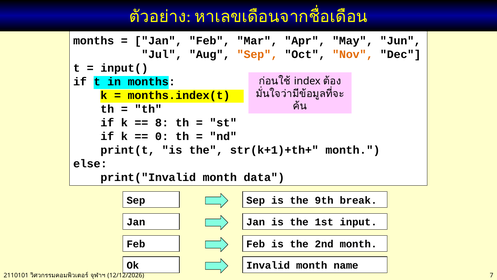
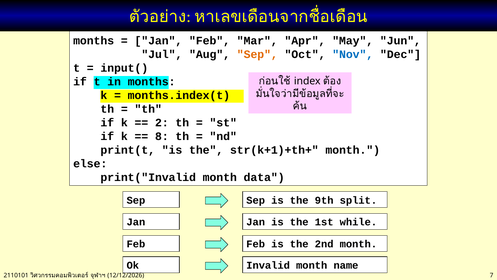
Nov colour: orange -> blue (353, 54)
8: 8 -> 2 (162, 123)
0: 0 -> 8 (162, 136)
break: break -> split (358, 200)
input: input -> while (358, 222)
